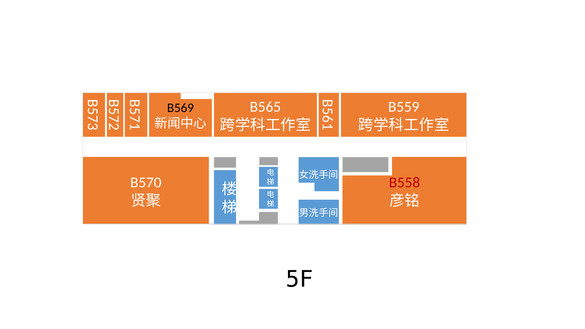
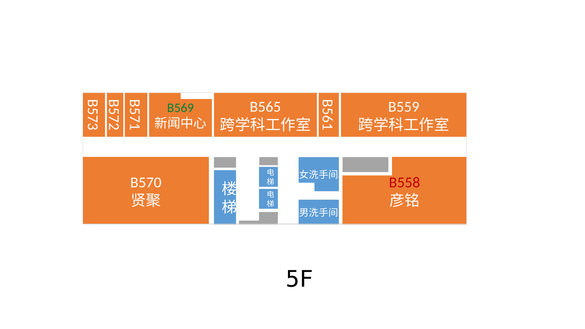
B569 colour: black -> green (180, 108)
